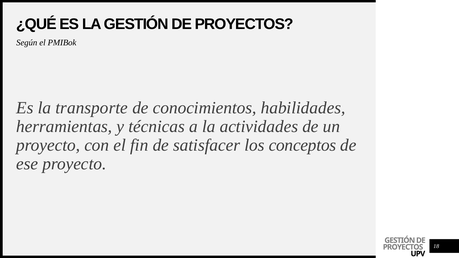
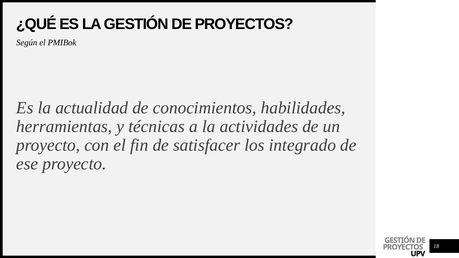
transporte: transporte -> actualidad (92, 108)
conceptos: conceptos -> integrado (302, 145)
